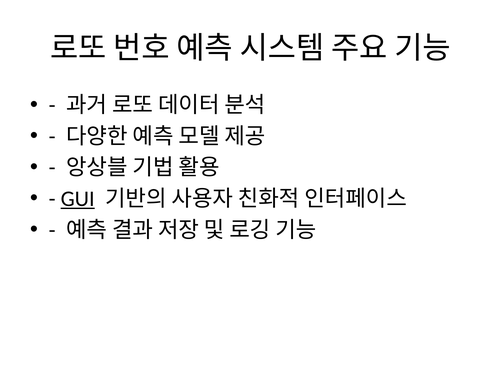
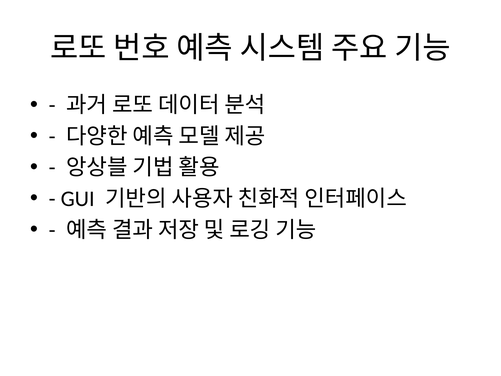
GUI underline: present -> none (78, 199)
